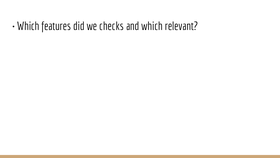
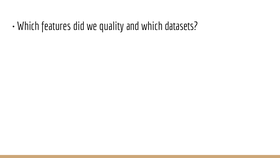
checks: checks -> quality (112, 26)
relevant: relevant -> datasets (181, 26)
